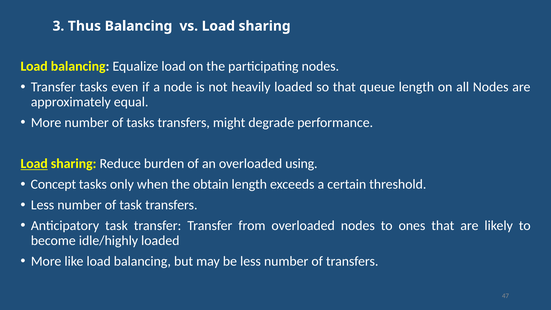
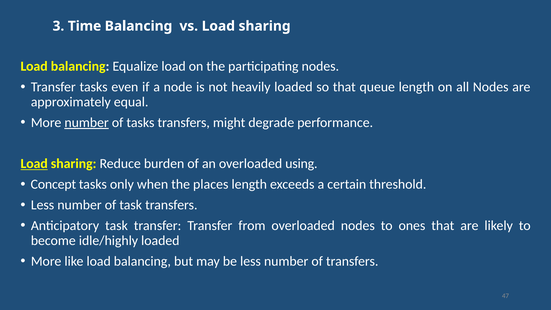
Thus: Thus -> Time (85, 26)
number underline: none -> present (87, 123)
obtain: obtain -> places (211, 184)
